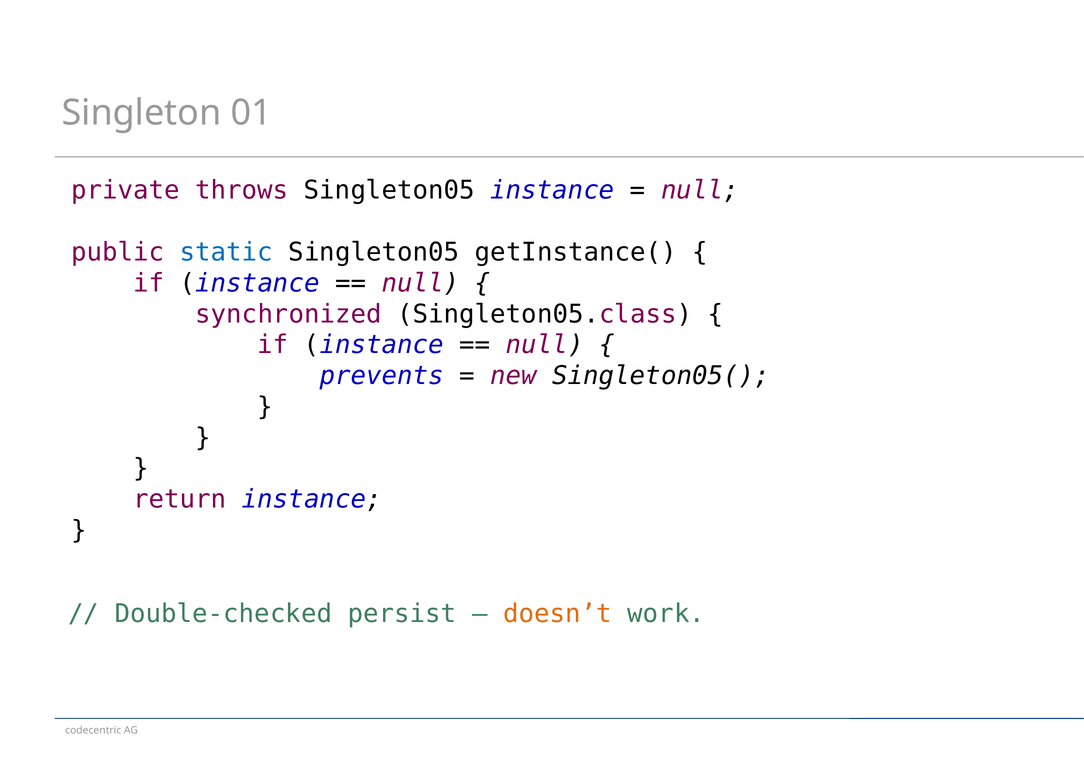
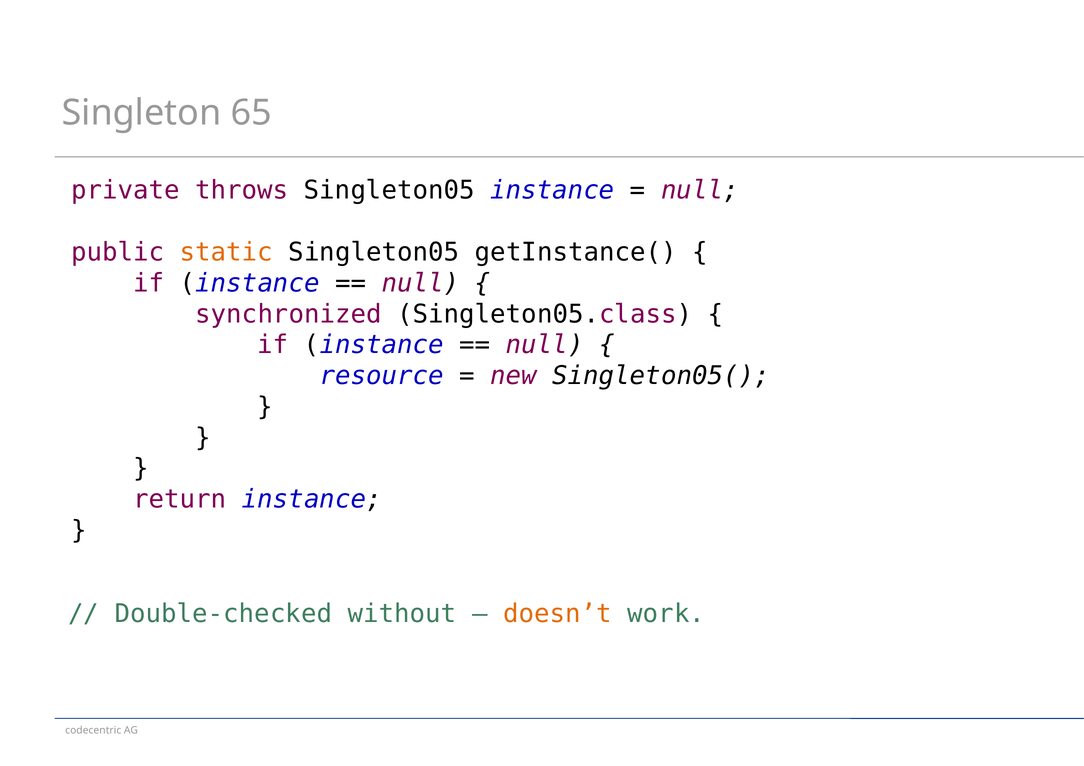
01: 01 -> 65 (251, 113)
static colour: blue -> orange (226, 252)
prevents: prevents -> resource (382, 376)
persist: persist -> without (402, 614)
